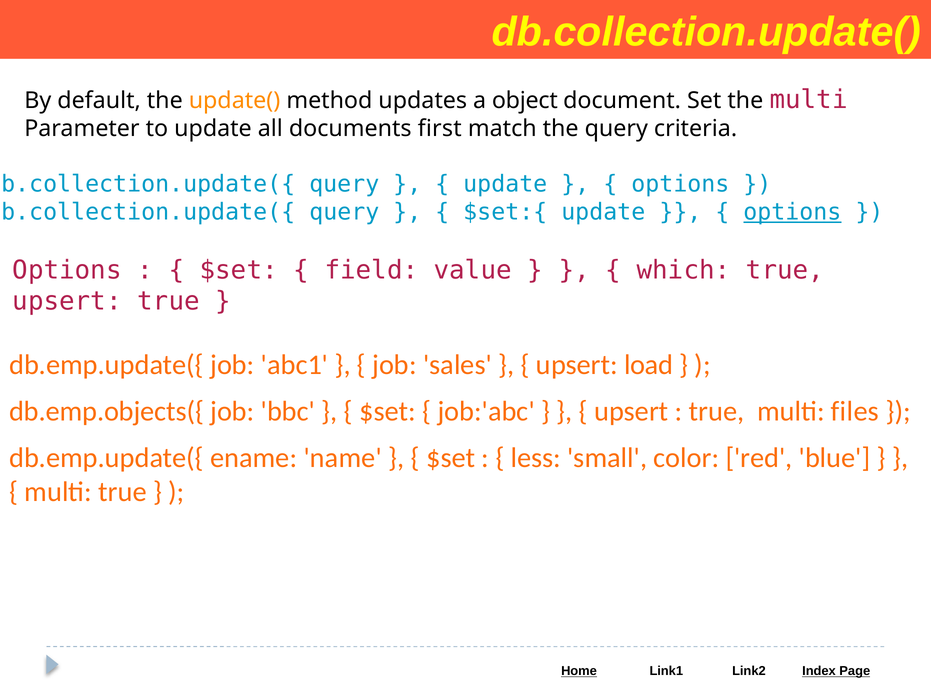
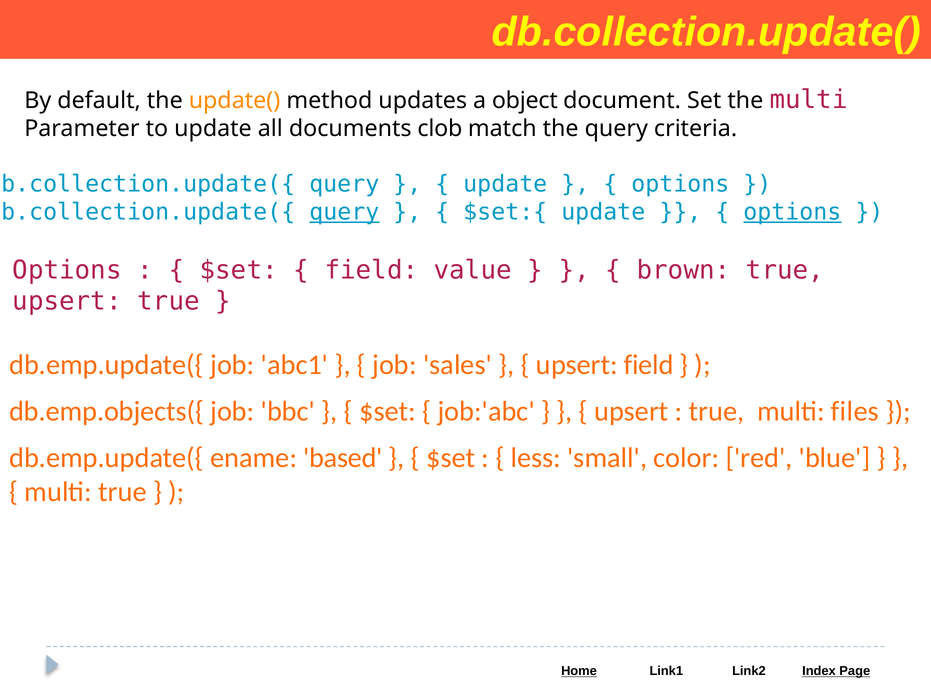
first: first -> clob (440, 129)
query underline: none -> present (344, 212)
which: which -> brown (683, 270)
upsert load: load -> field (649, 365)
name: name -> based (343, 458)
